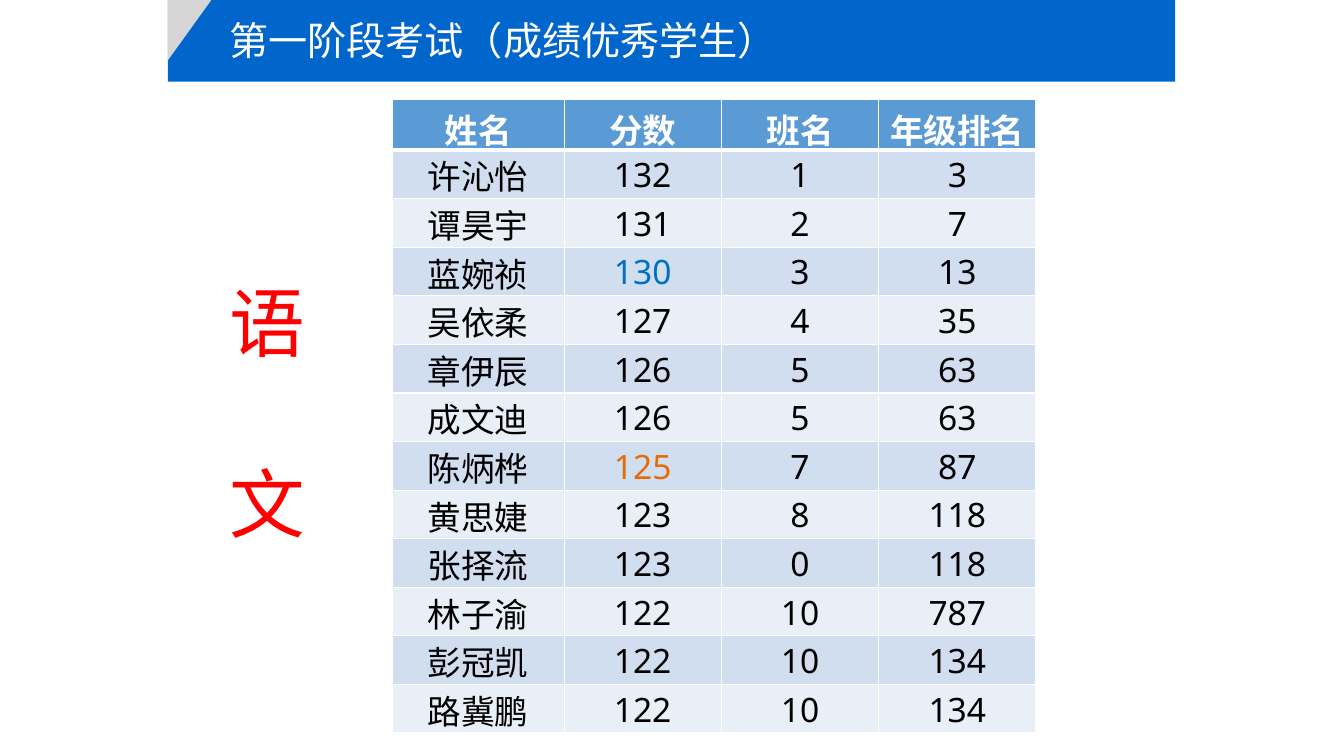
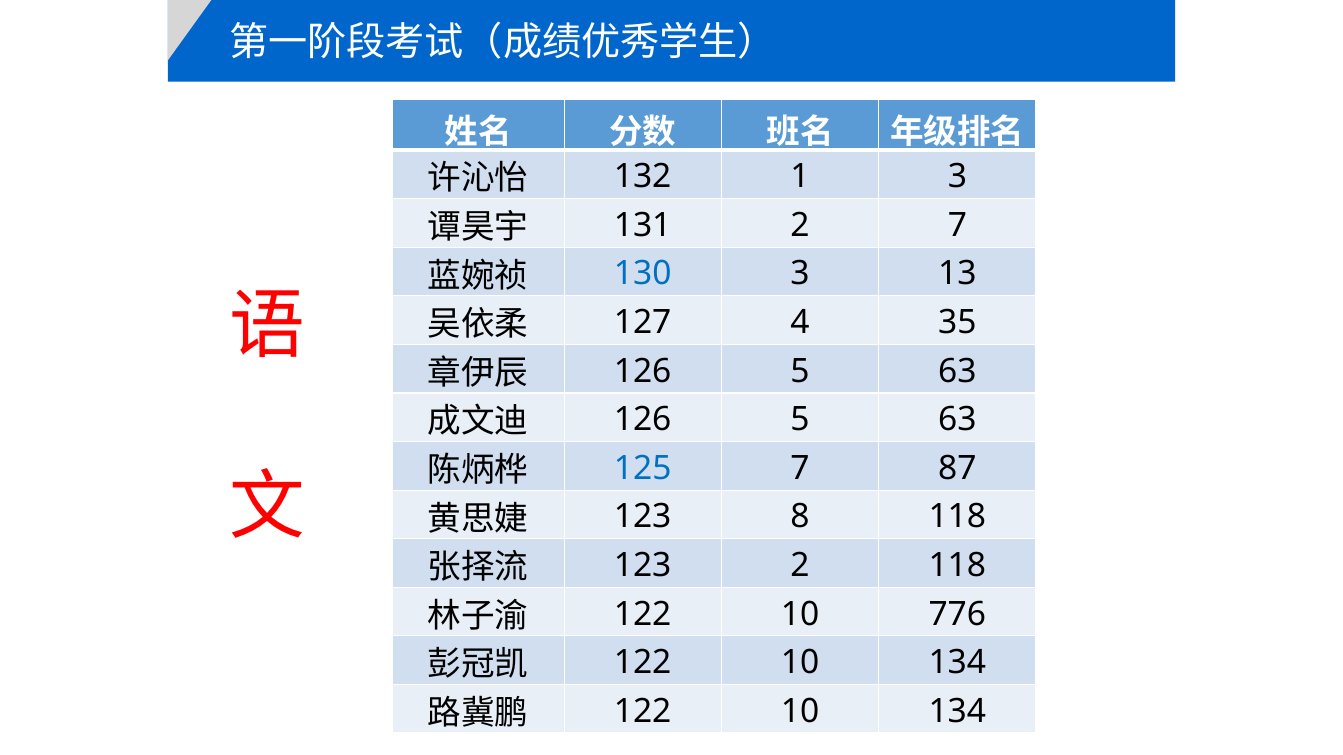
125 colour: orange -> blue (643, 469)
123 0: 0 -> 2 (800, 566)
787: 787 -> 776 (957, 614)
